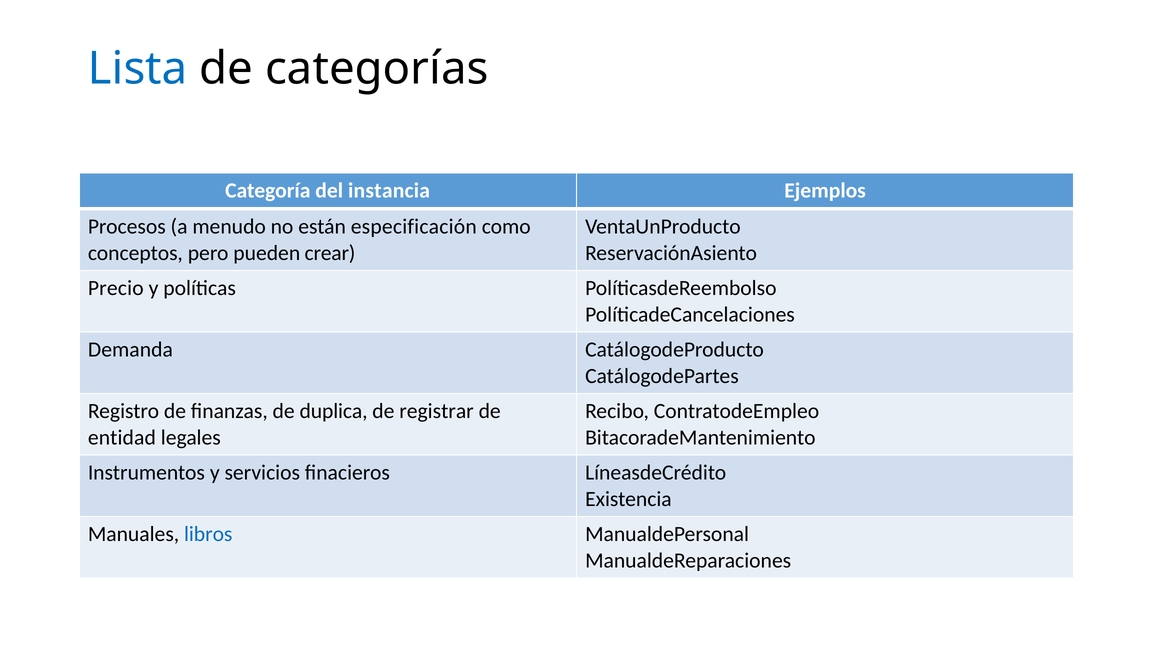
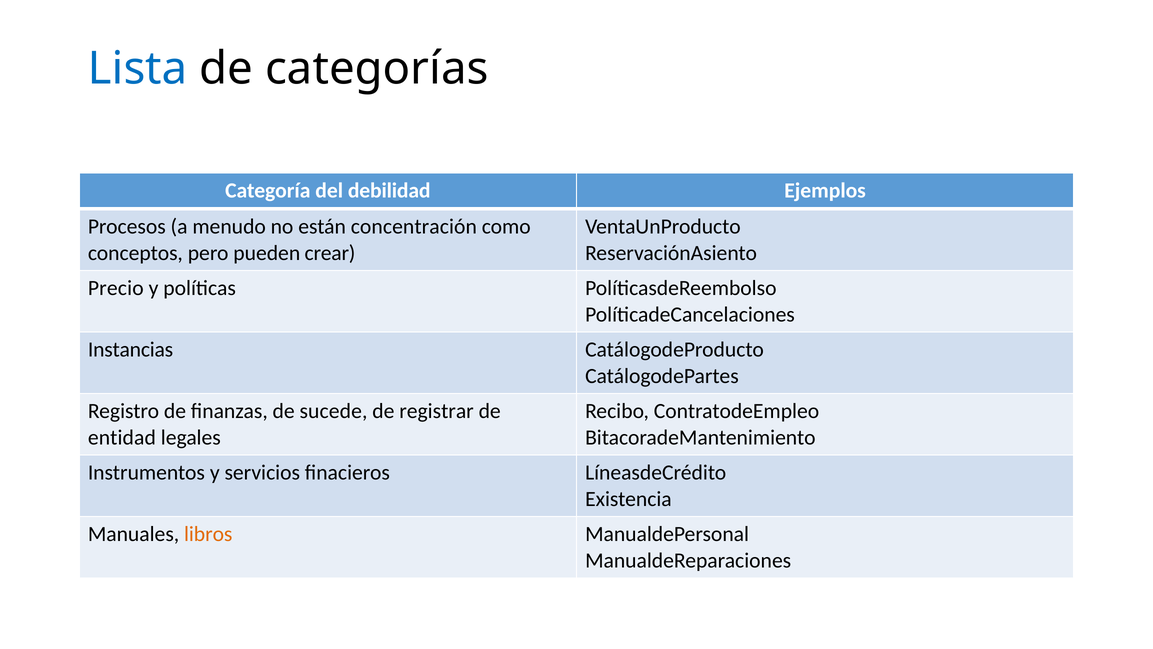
instancia: instancia -> debilidad (389, 190)
especificación: especificación -> concentración (414, 226)
Demanda: Demanda -> Instancias (131, 349)
duplica: duplica -> sucede (333, 411)
libros colour: blue -> orange (208, 534)
